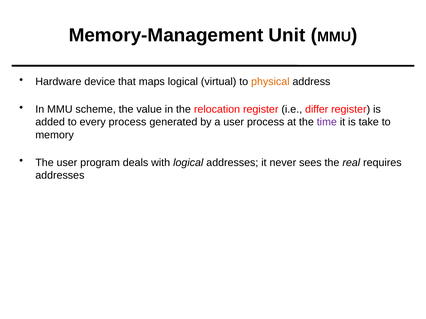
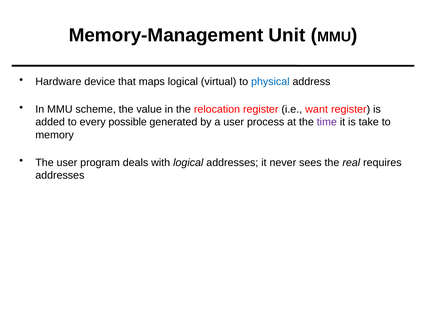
physical colour: orange -> blue (270, 82)
differ: differ -> want (317, 110)
every process: process -> possible (128, 122)
